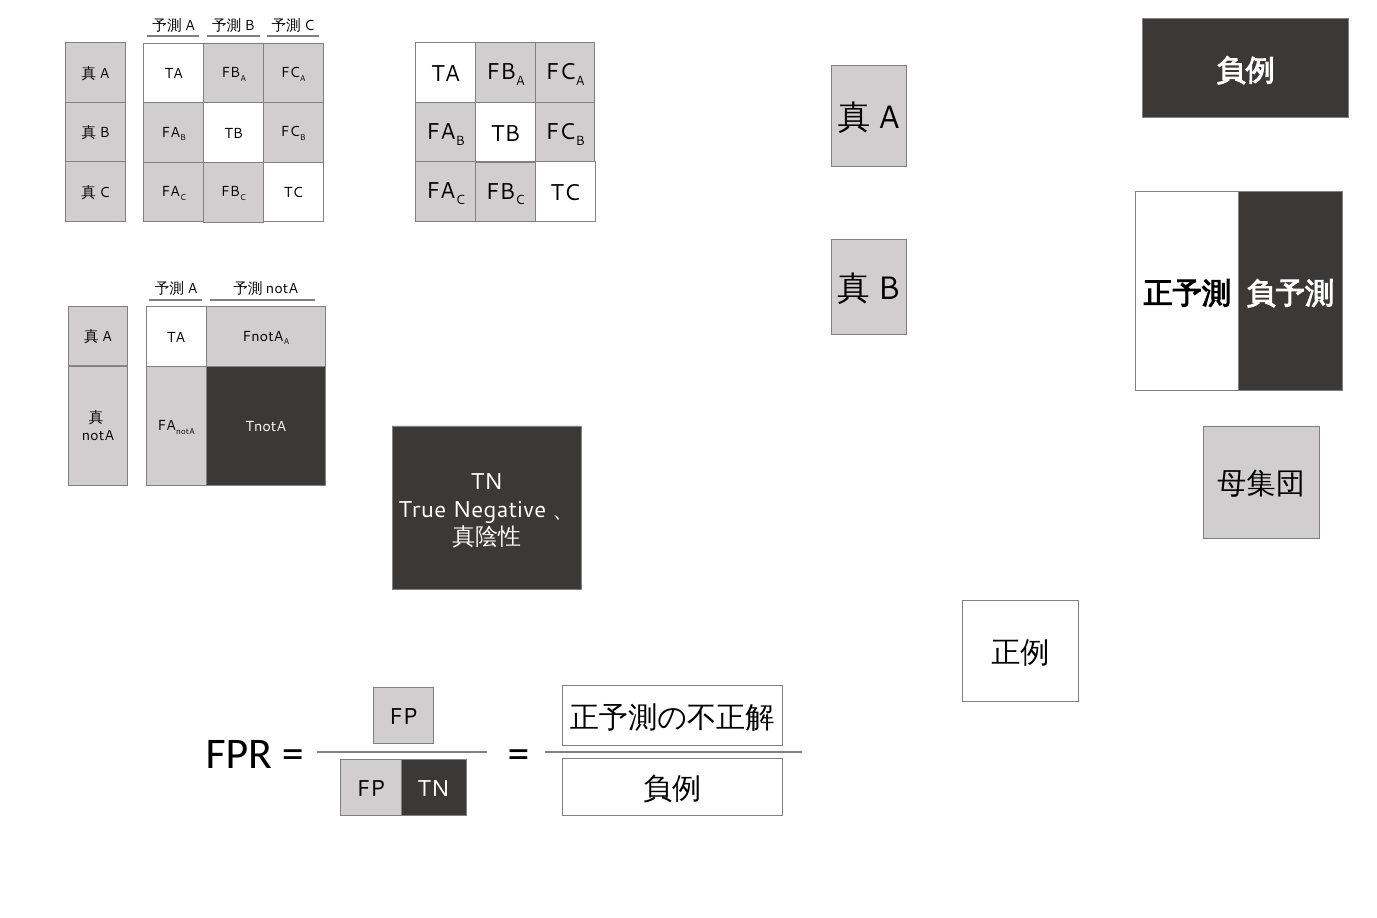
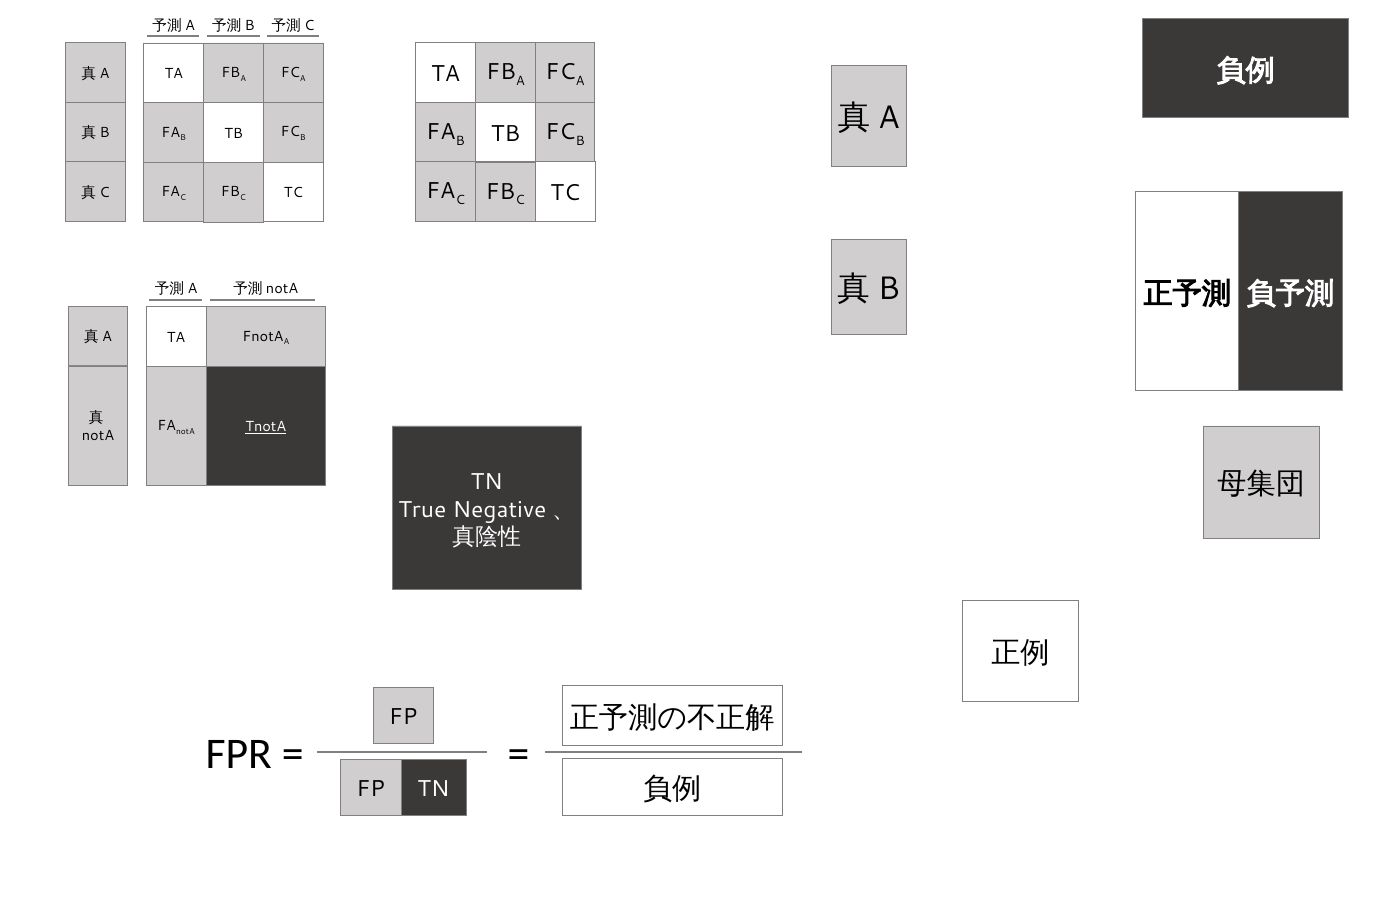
TnotA underline: none -> present (266, 427)
